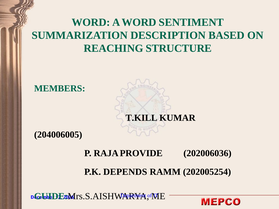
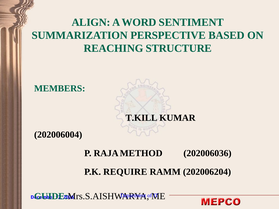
WORD: WORD -> ALIGN (91, 22)
DESCRIPTION: DESCRIPTION -> PERSPECTIVE (168, 35)
204006005: 204006005 -> 202006004 (58, 135)
PROVIDE: PROVIDE -> METHOD (141, 153)
DEPENDS: DEPENDS -> REQUIRE (125, 172)
202005254: 202005254 -> 202006204 (207, 172)
